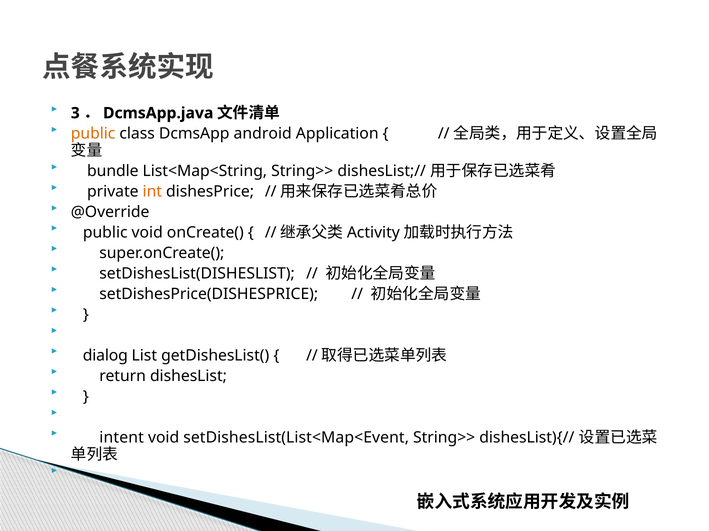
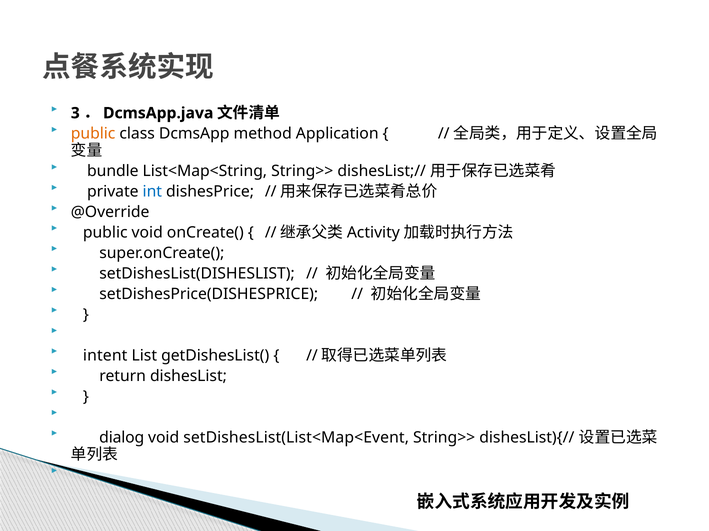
android: android -> method (263, 134)
int colour: orange -> blue (152, 192)
dialog: dialog -> intent (105, 356)
intent: intent -> dialog (122, 438)
